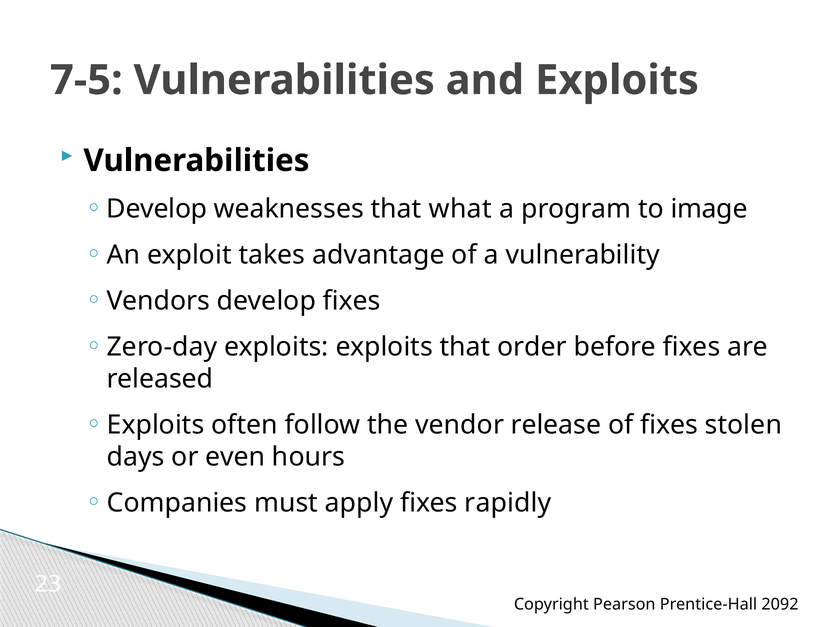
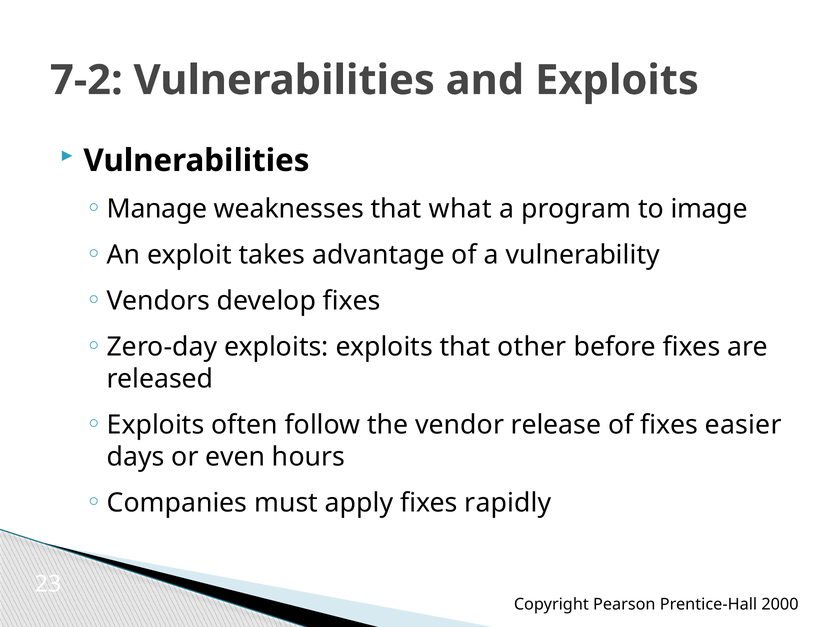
7-5: 7-5 -> 7-2 (86, 80)
Develop: Develop -> Manage (157, 209)
order: order -> other (532, 346)
stolen: stolen -> easier (743, 424)
2092: 2092 -> 2000 (780, 604)
